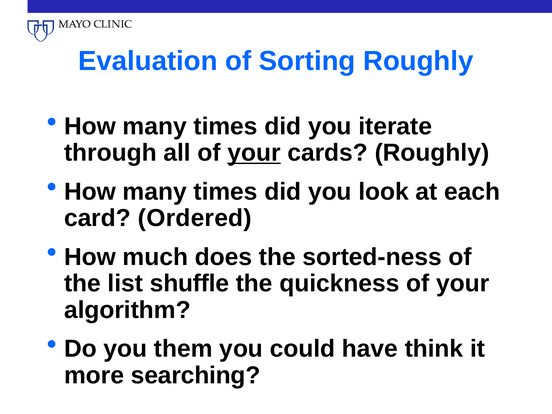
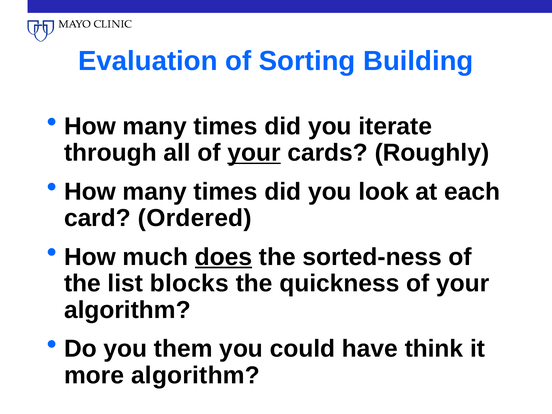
Sorting Roughly: Roughly -> Building (418, 61)
does underline: none -> present (223, 257)
shuffle: shuffle -> blocks (189, 283)
more searching: searching -> algorithm (195, 375)
